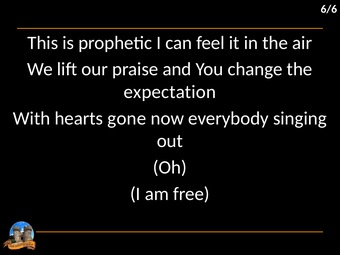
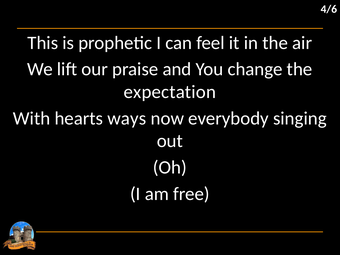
6/6: 6/6 -> 4/6 (329, 9)
gone: gone -> ways (127, 118)
